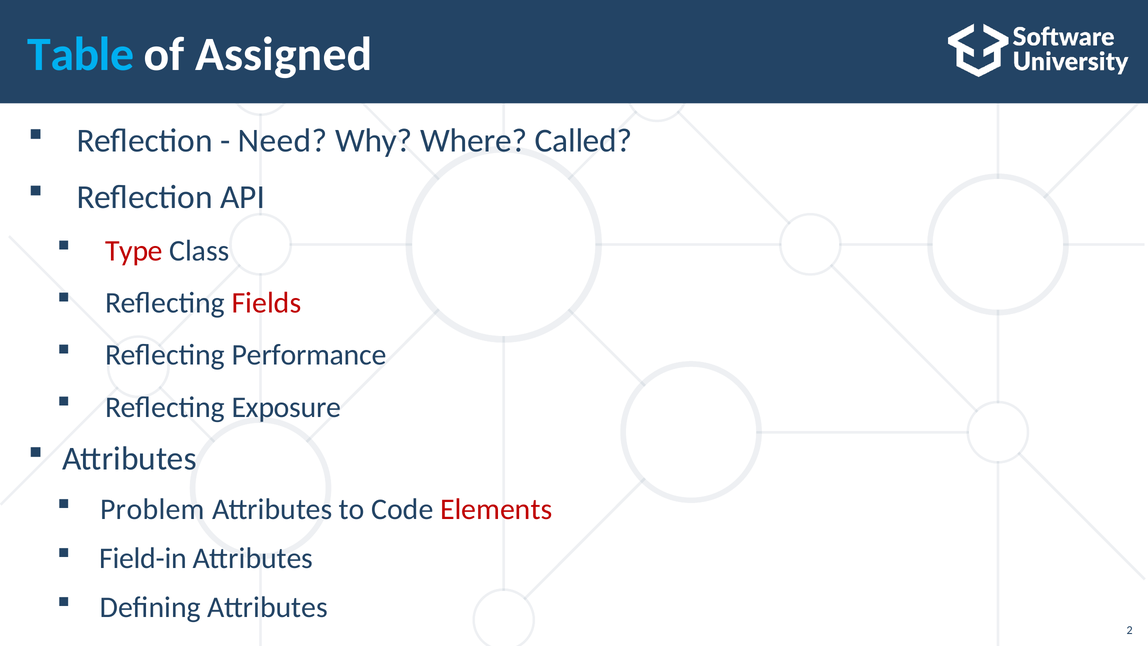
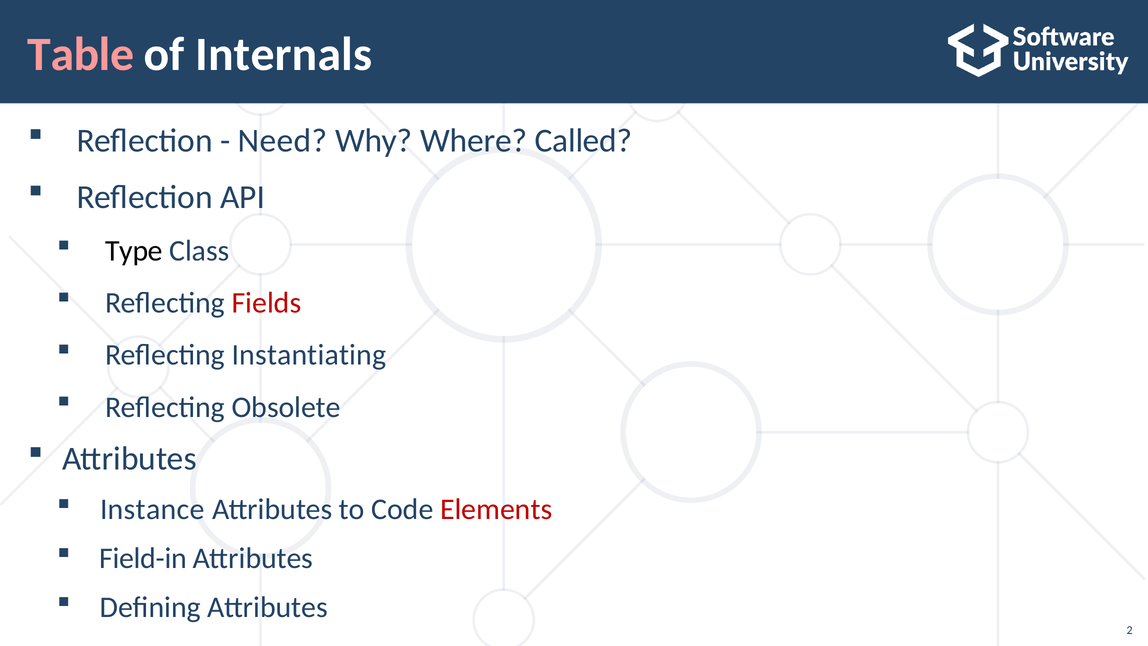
Table colour: light blue -> pink (81, 54)
Assigned: Assigned -> Internals (284, 54)
Type colour: red -> black (134, 251)
Performance: Performance -> Instantiating (309, 355)
Exposure: Exposure -> Obsolete (286, 407)
Problem: Problem -> Instance (152, 509)
